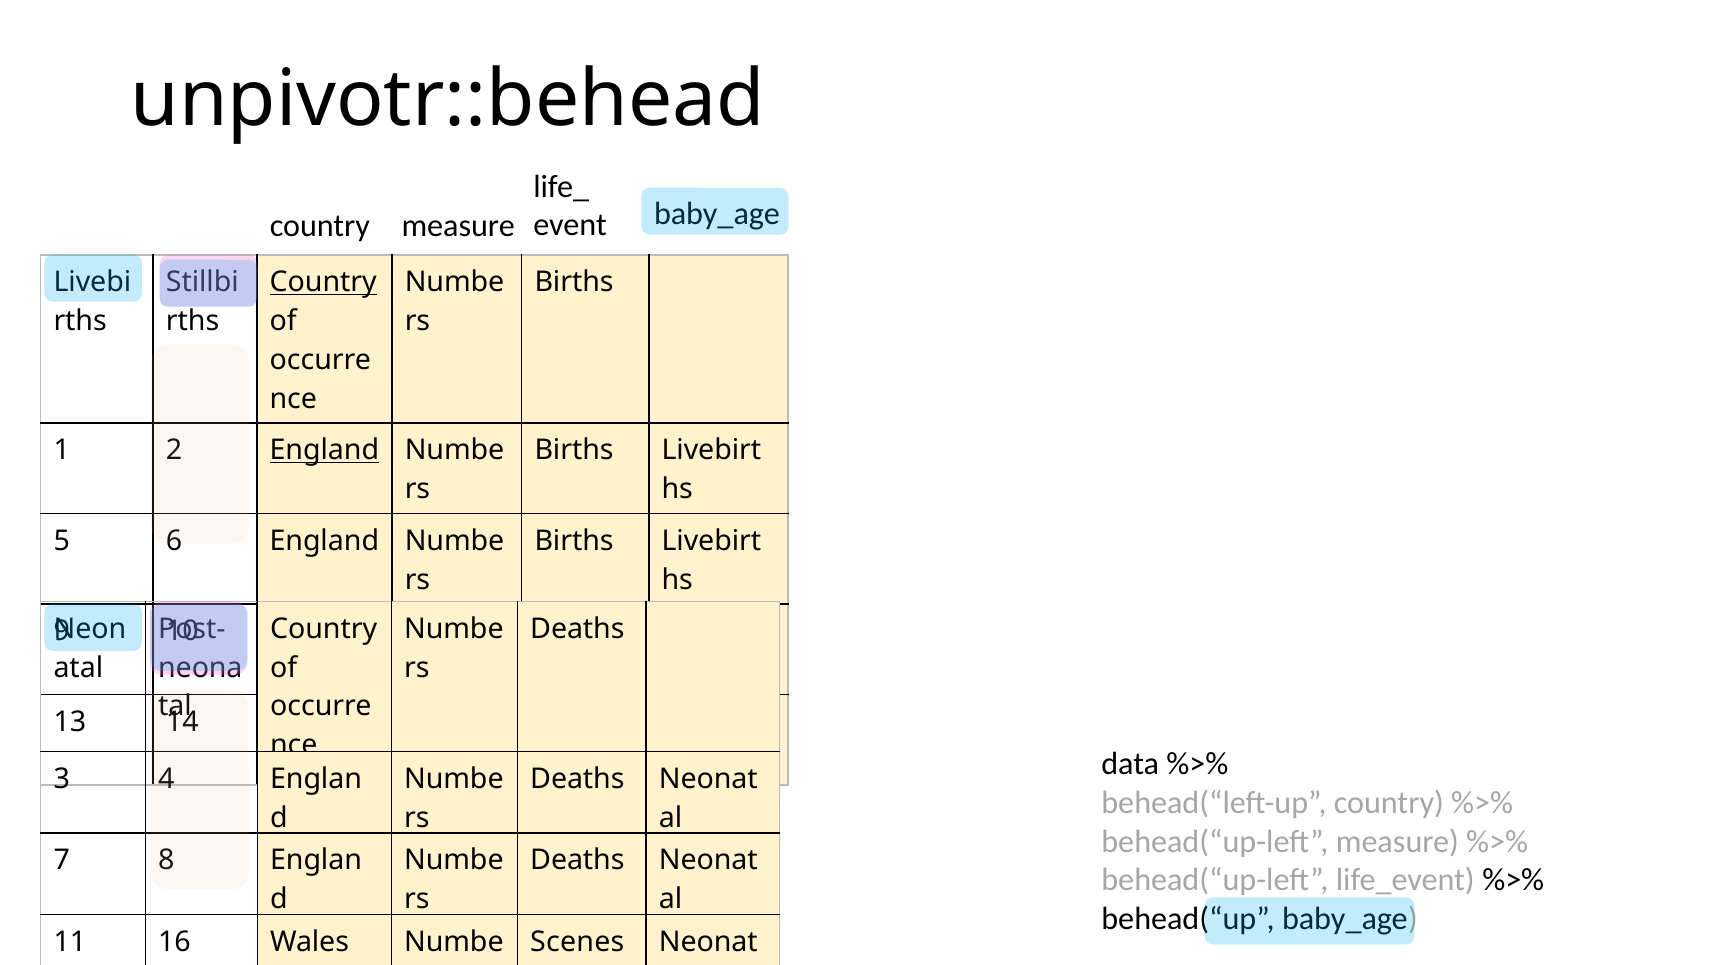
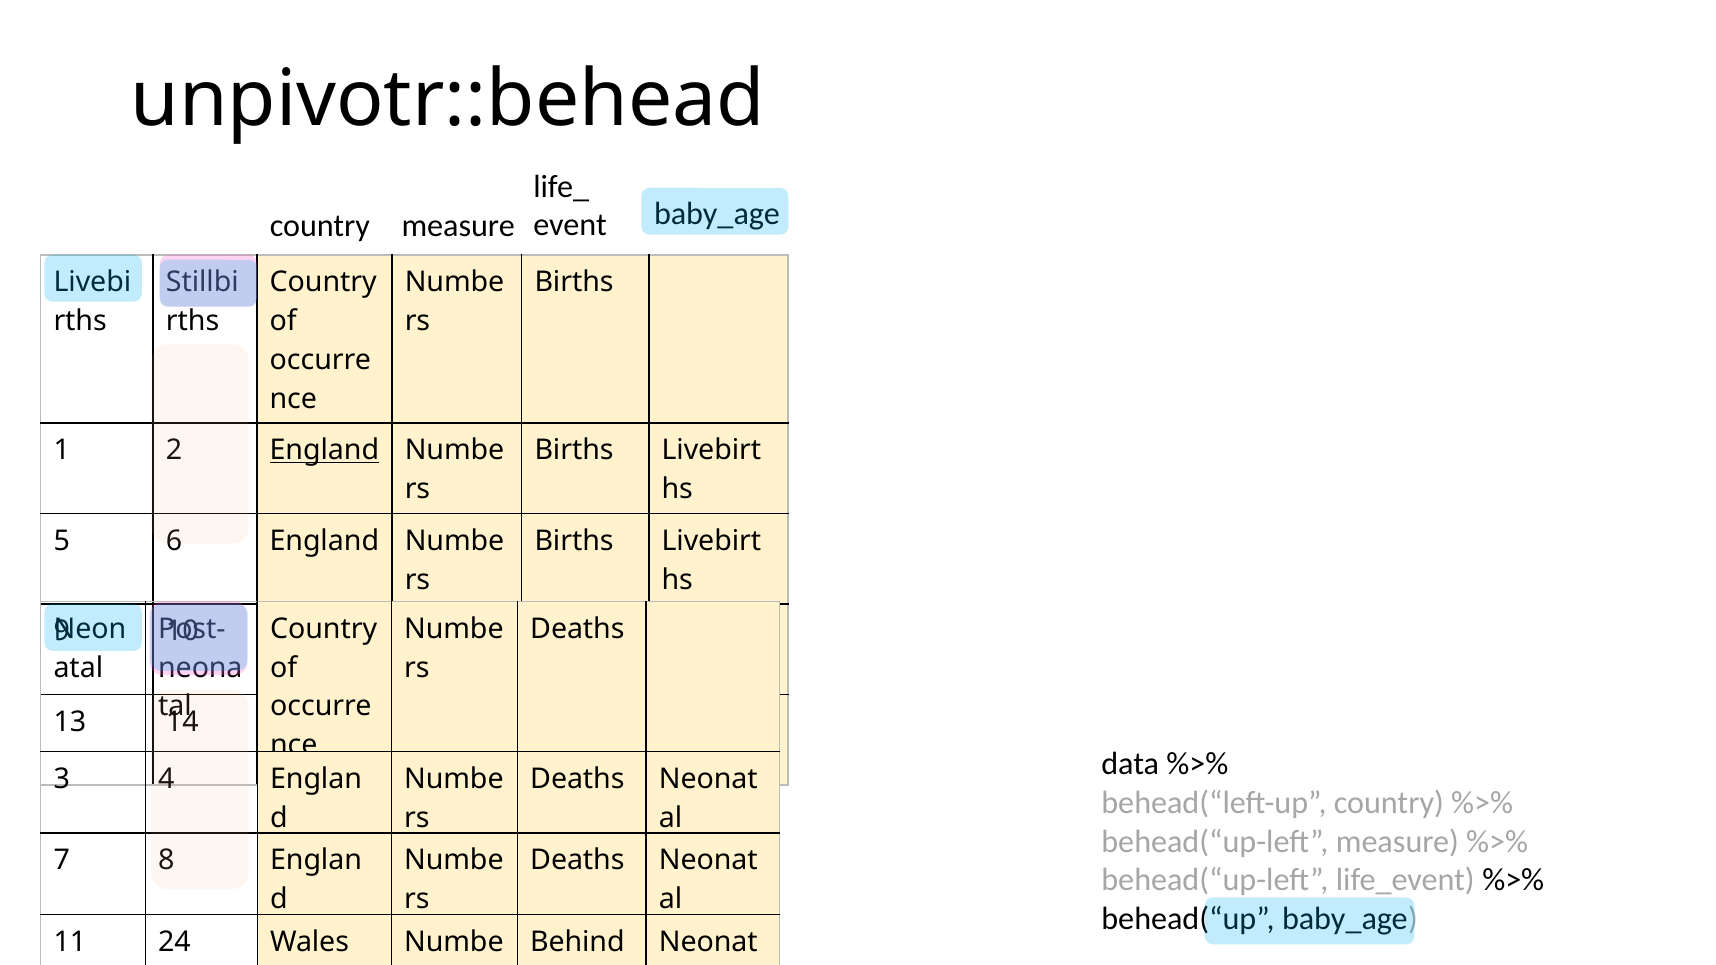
Country underline: present -> none (323, 282)
11 16: 16 -> 24 (174, 942)
Scenes: Scenes -> Behind (577, 942)
